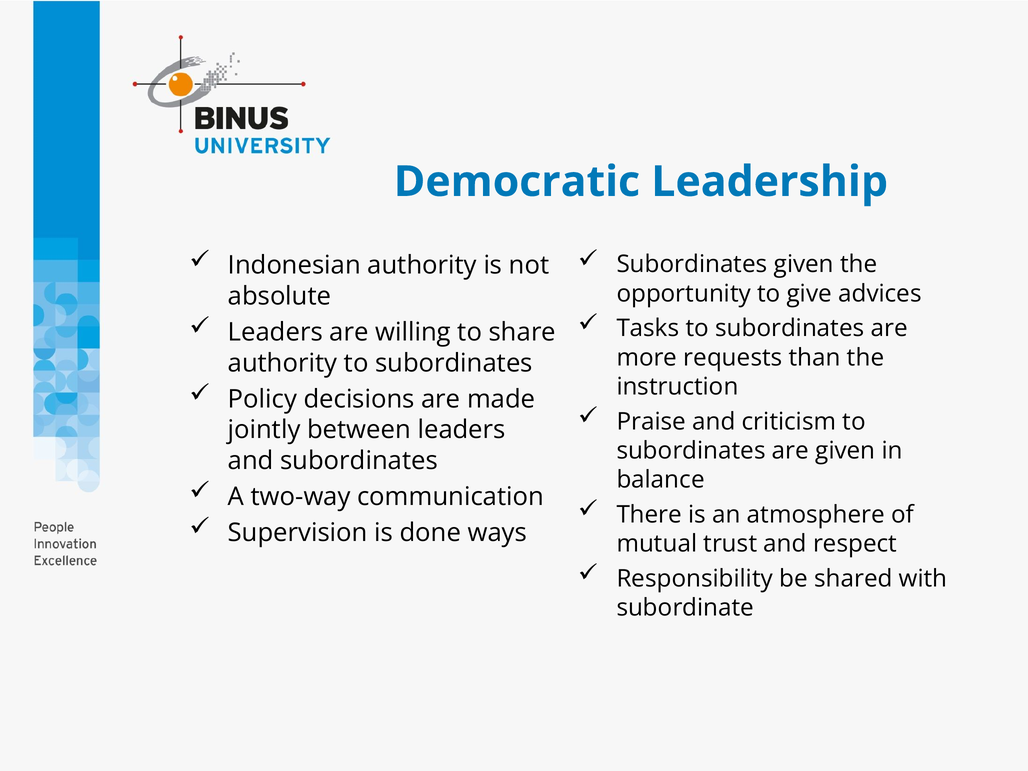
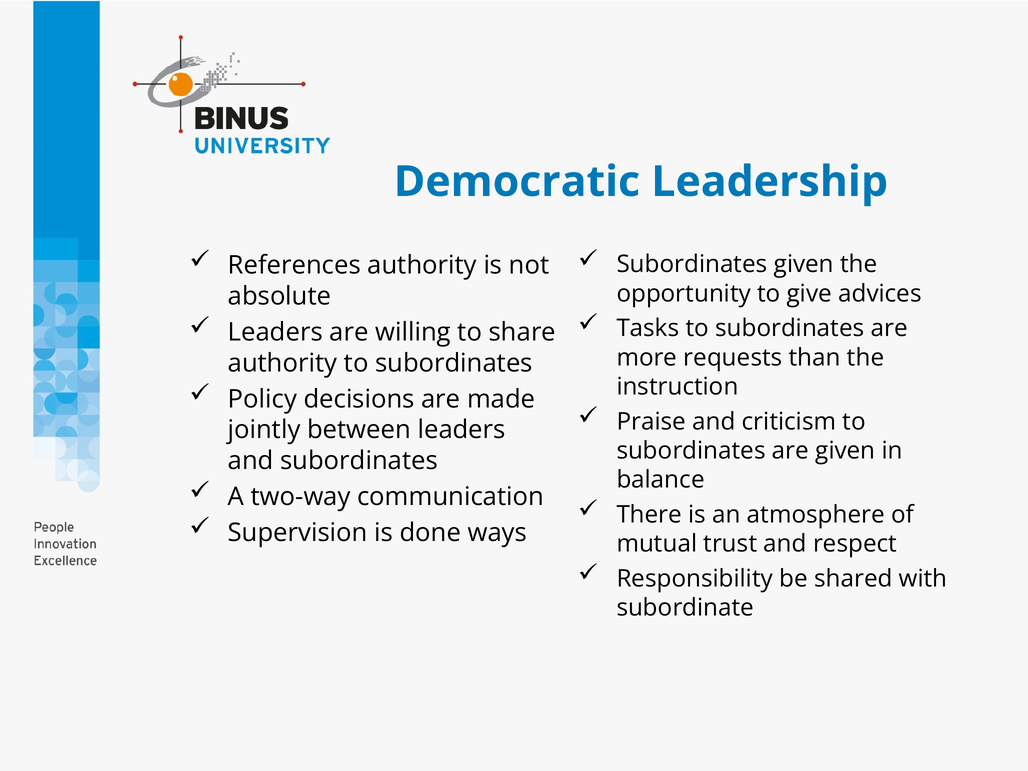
Indonesian: Indonesian -> References (294, 265)
